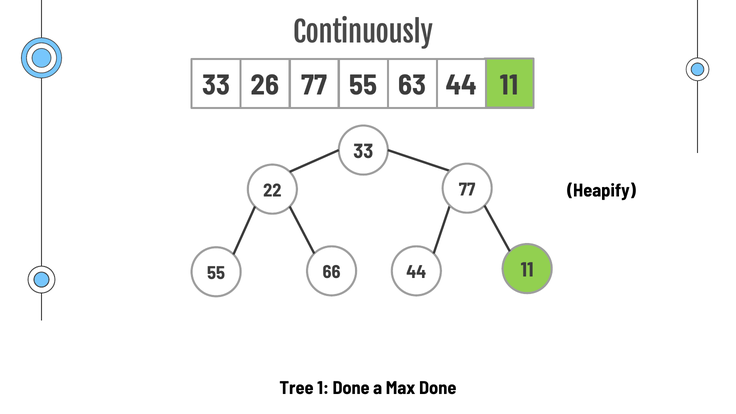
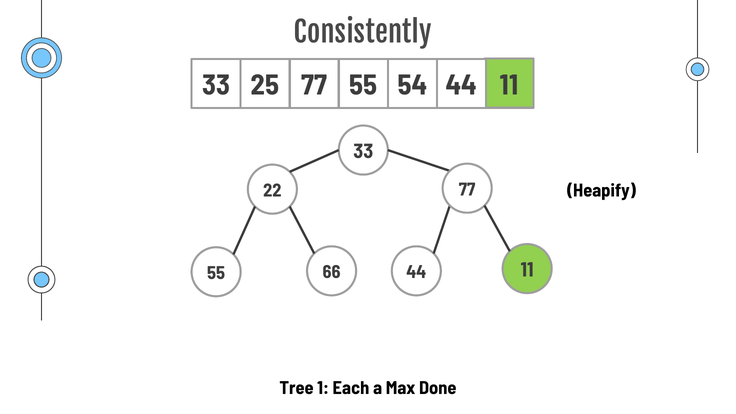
Continuously: Continuously -> Consistently (363, 33)
26: 26 -> 25 (265, 86)
63: 63 -> 54 (412, 86)
1 Done: Done -> Each (351, 388)
